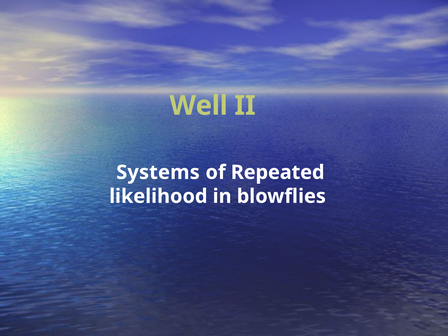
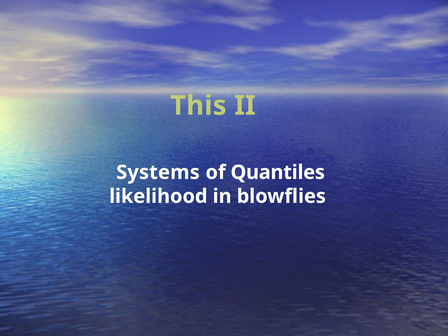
Well: Well -> This (198, 106)
Repeated: Repeated -> Quantiles (278, 172)
